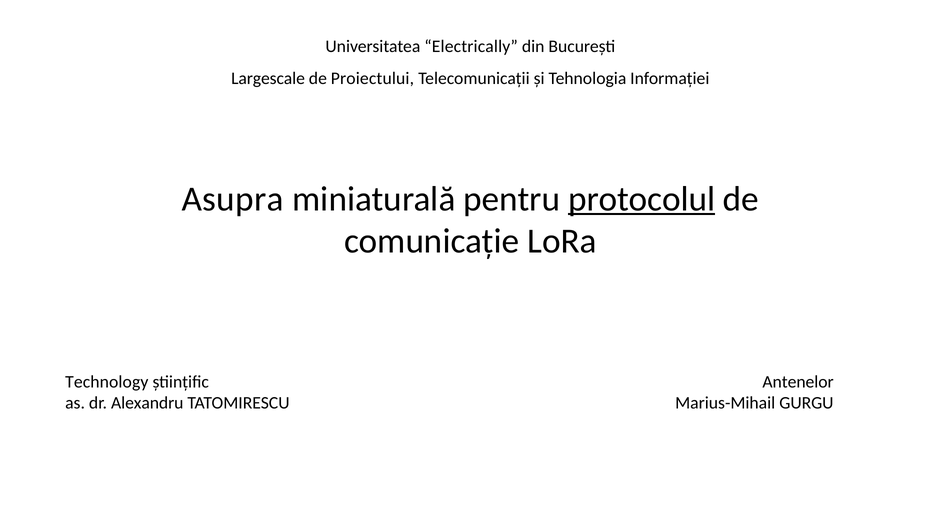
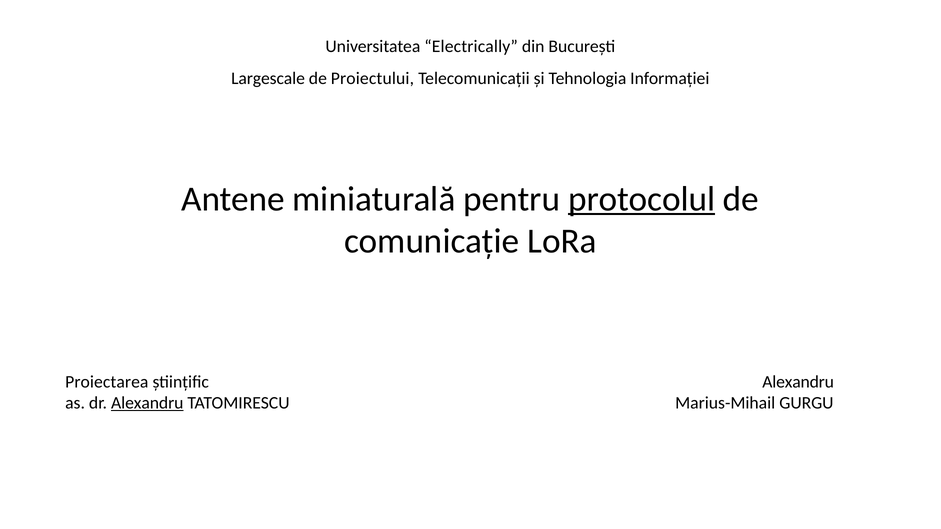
Asupra: Asupra -> Antene (233, 199)
Technology: Technology -> Proiectarea (107, 382)
Antenelor: Antenelor -> Alexandru (798, 382)
Alexandru underline: none -> present (147, 403)
